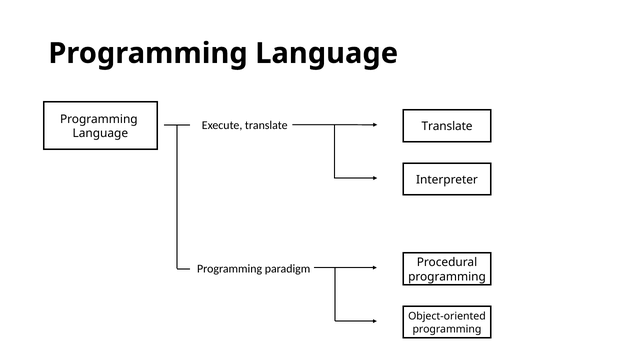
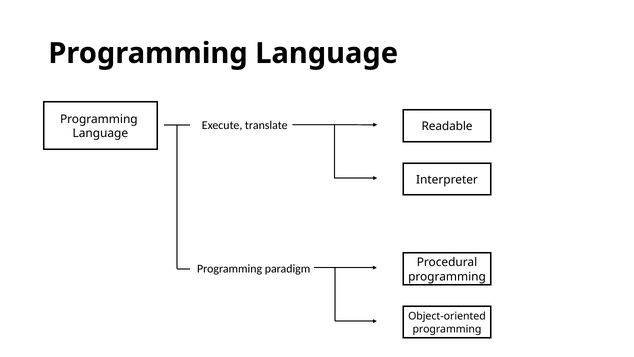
translate Translate: Translate -> Readable (447, 126)
